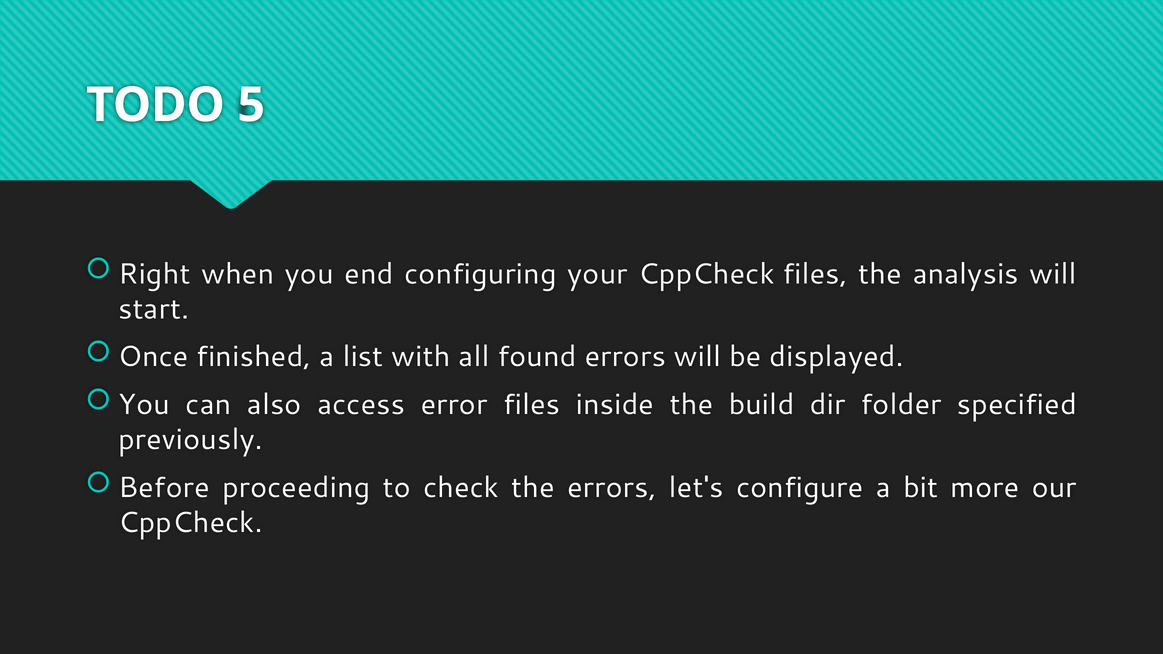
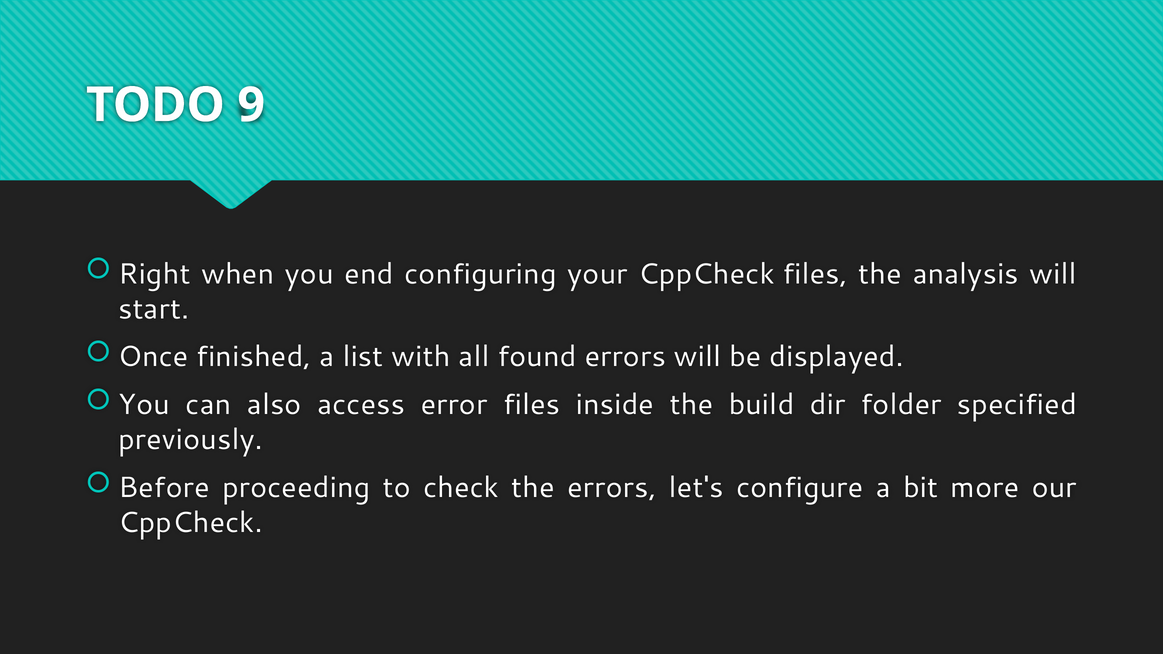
5: 5 -> 9 (251, 105)
